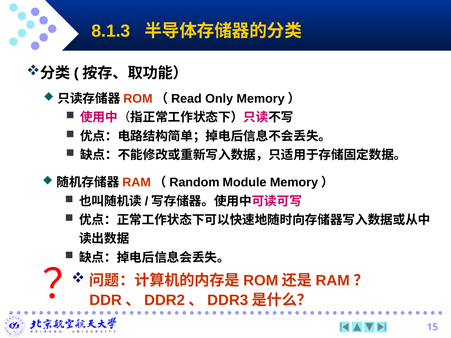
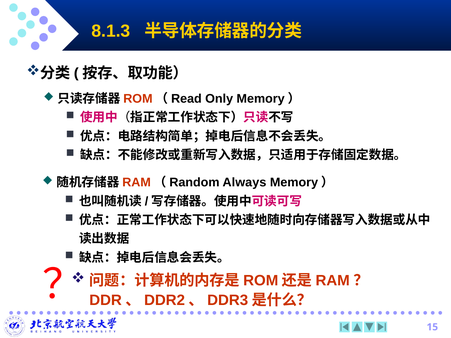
Module: Module -> Always (244, 183)
